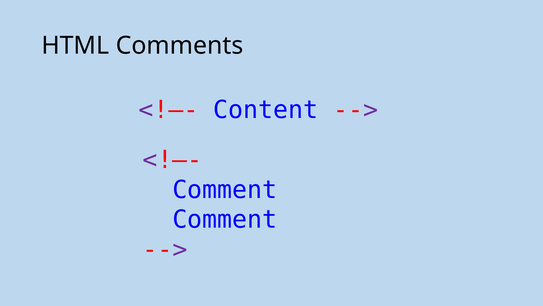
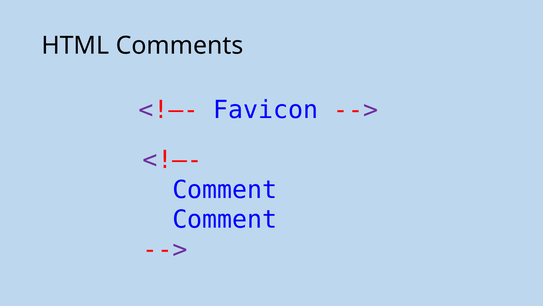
Content: Content -> Favicon (266, 110)
